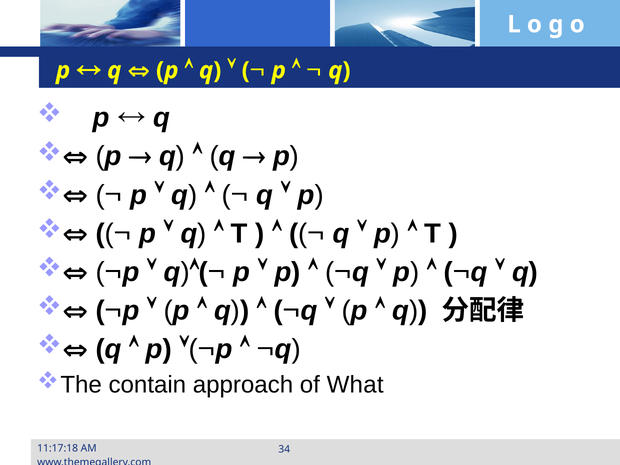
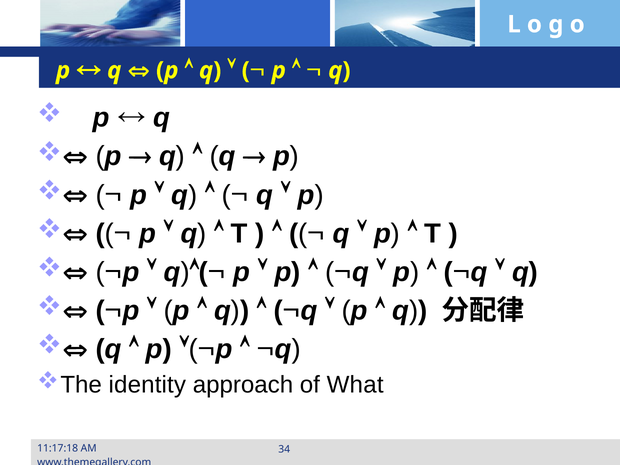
contain: contain -> identity (147, 385)
